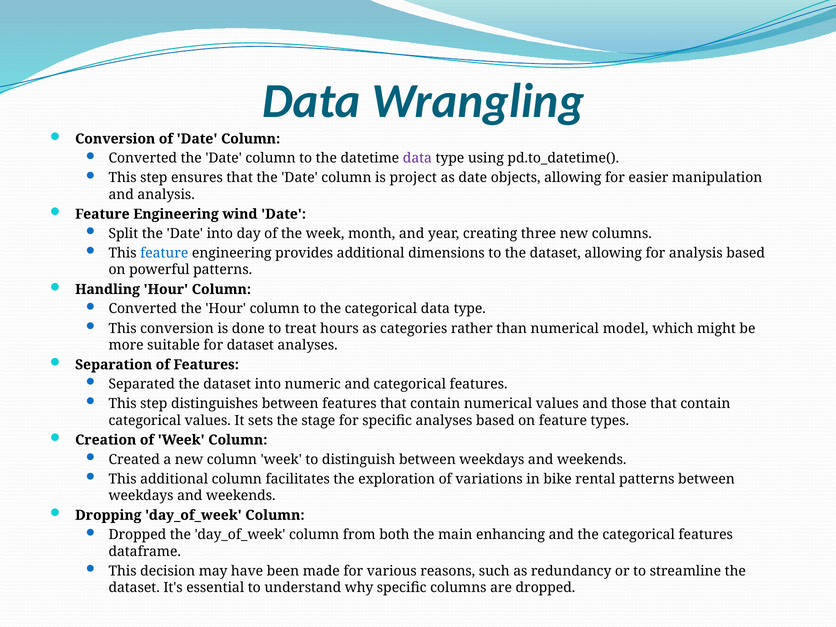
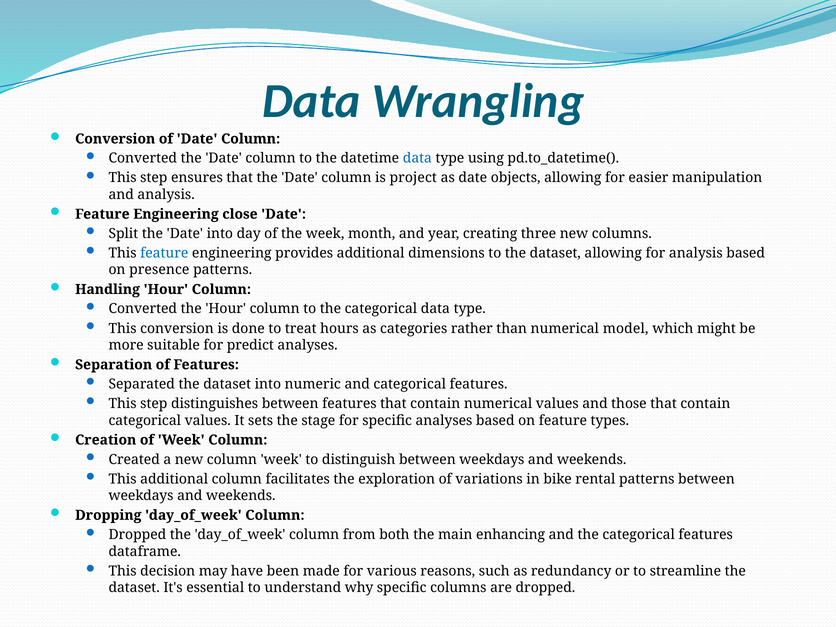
data colour: purple -> blue (417, 158)
wind: wind -> close (240, 214)
powerful: powerful -> presence (159, 270)
for dataset: dataset -> predict (250, 345)
